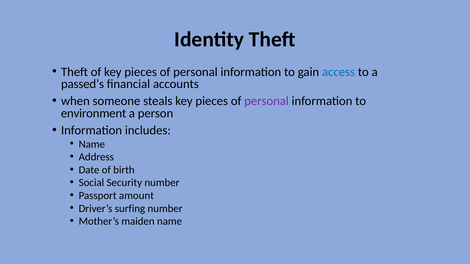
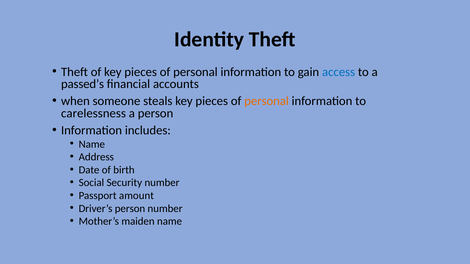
personal colour: purple -> orange (267, 101)
environment: environment -> carelessness (93, 113)
Driver’s surfing: surfing -> person (130, 209)
